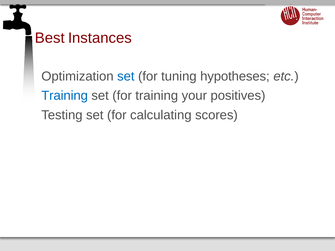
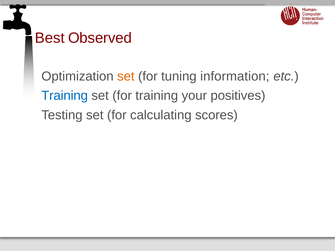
Instances: Instances -> Observed (100, 38)
set colour: blue -> orange (126, 76)
hypotheses: hypotheses -> information (235, 76)
